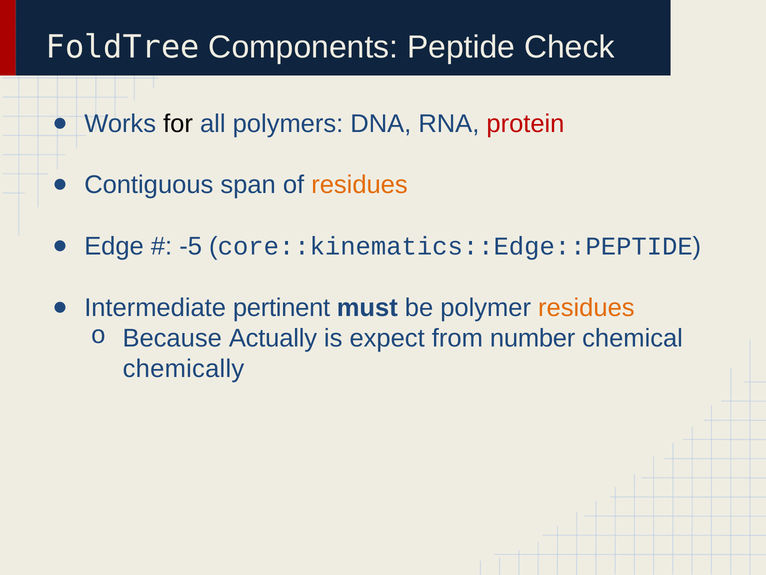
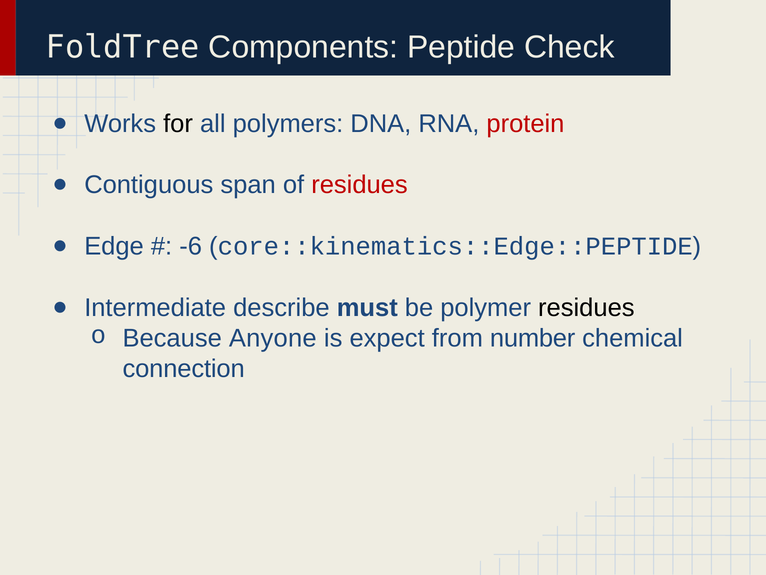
residues colour: orange -> red (360, 185)
-5: -5 -> -6 (191, 246)
pertinent: pertinent -> describe (281, 307)
residues colour: orange -> black (586, 307)
Actually: Actually -> Anyone (273, 338)
chemically: chemically -> connection (184, 369)
